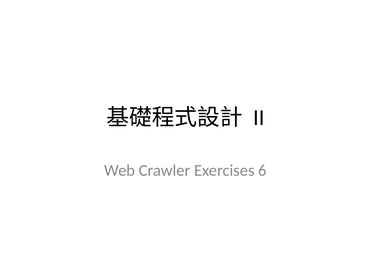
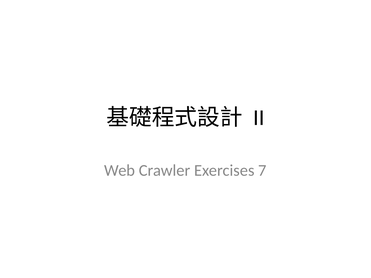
6: 6 -> 7 (262, 171)
